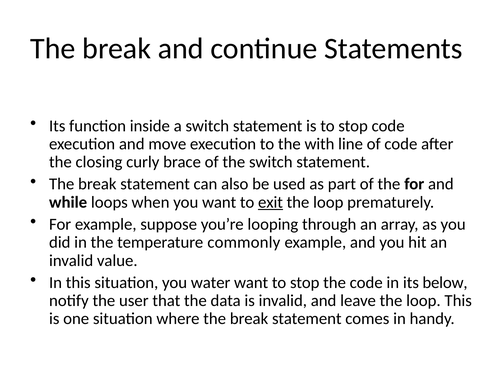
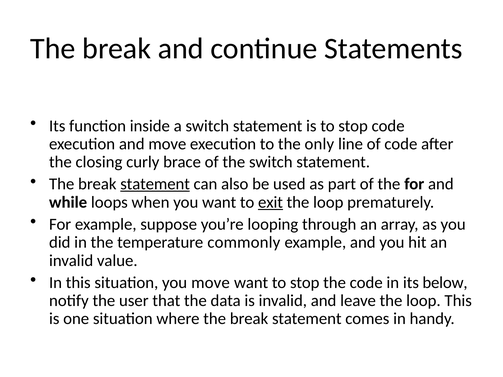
with: with -> only (319, 144)
statement underline: none -> present (155, 184)
you water: water -> move (210, 283)
